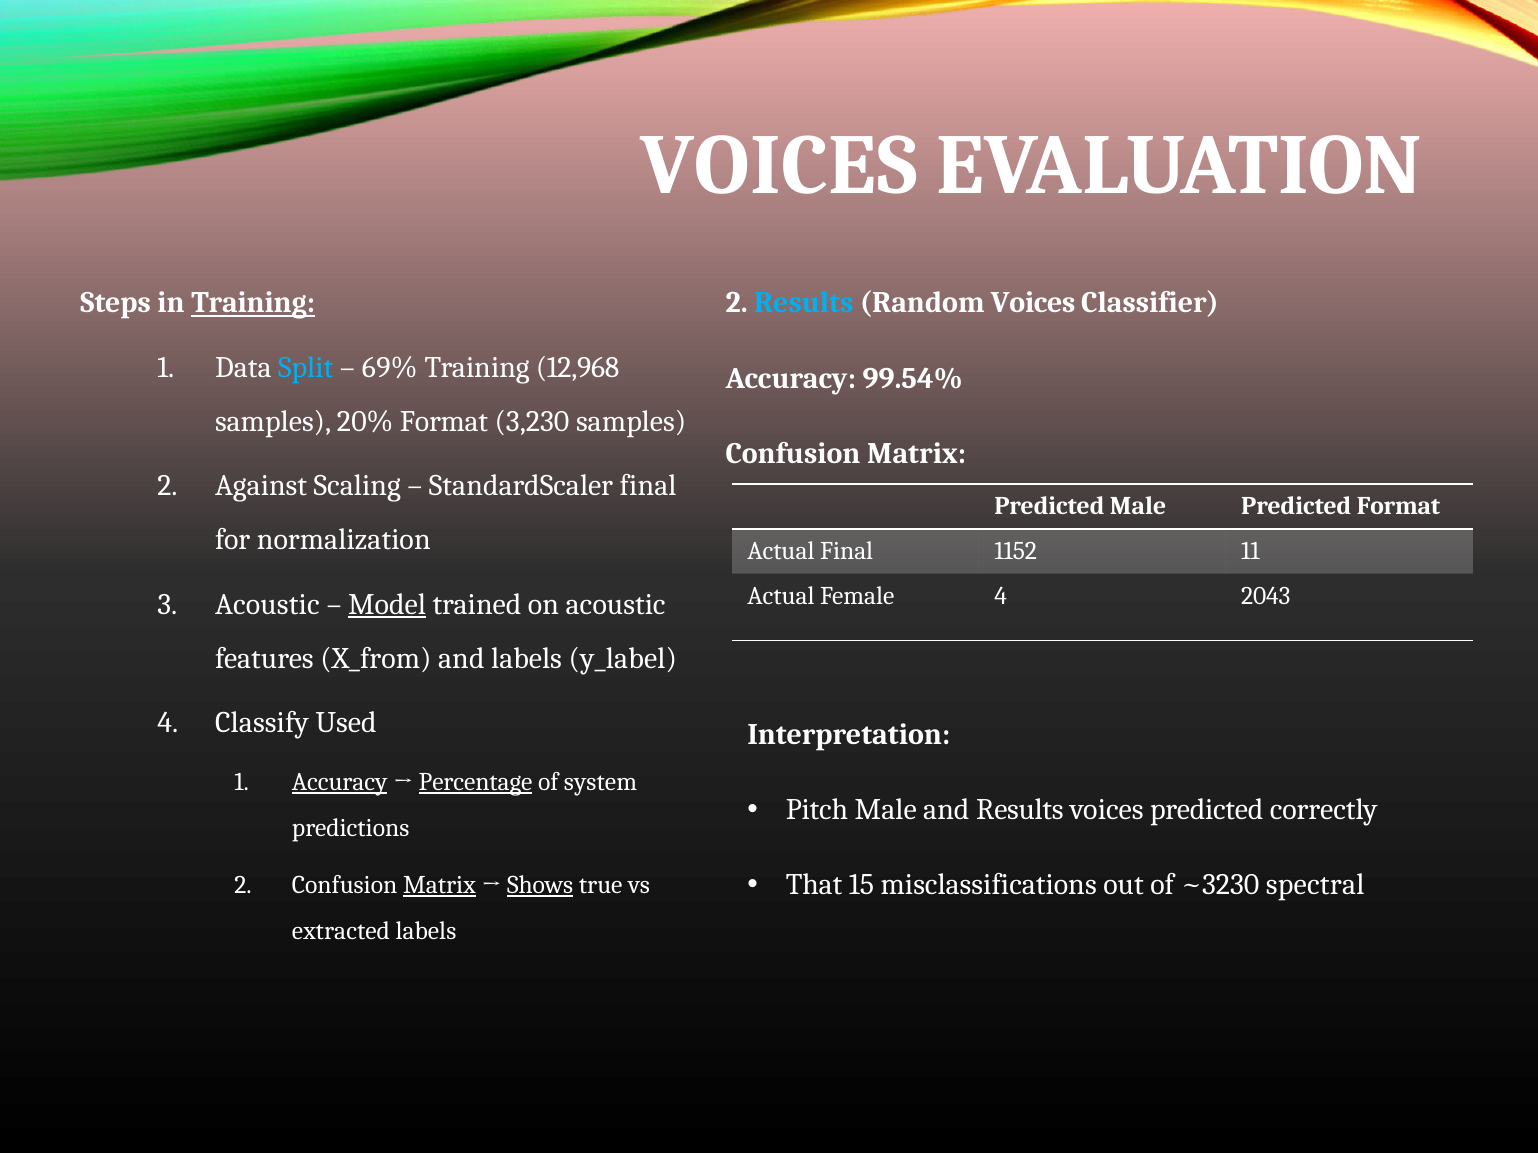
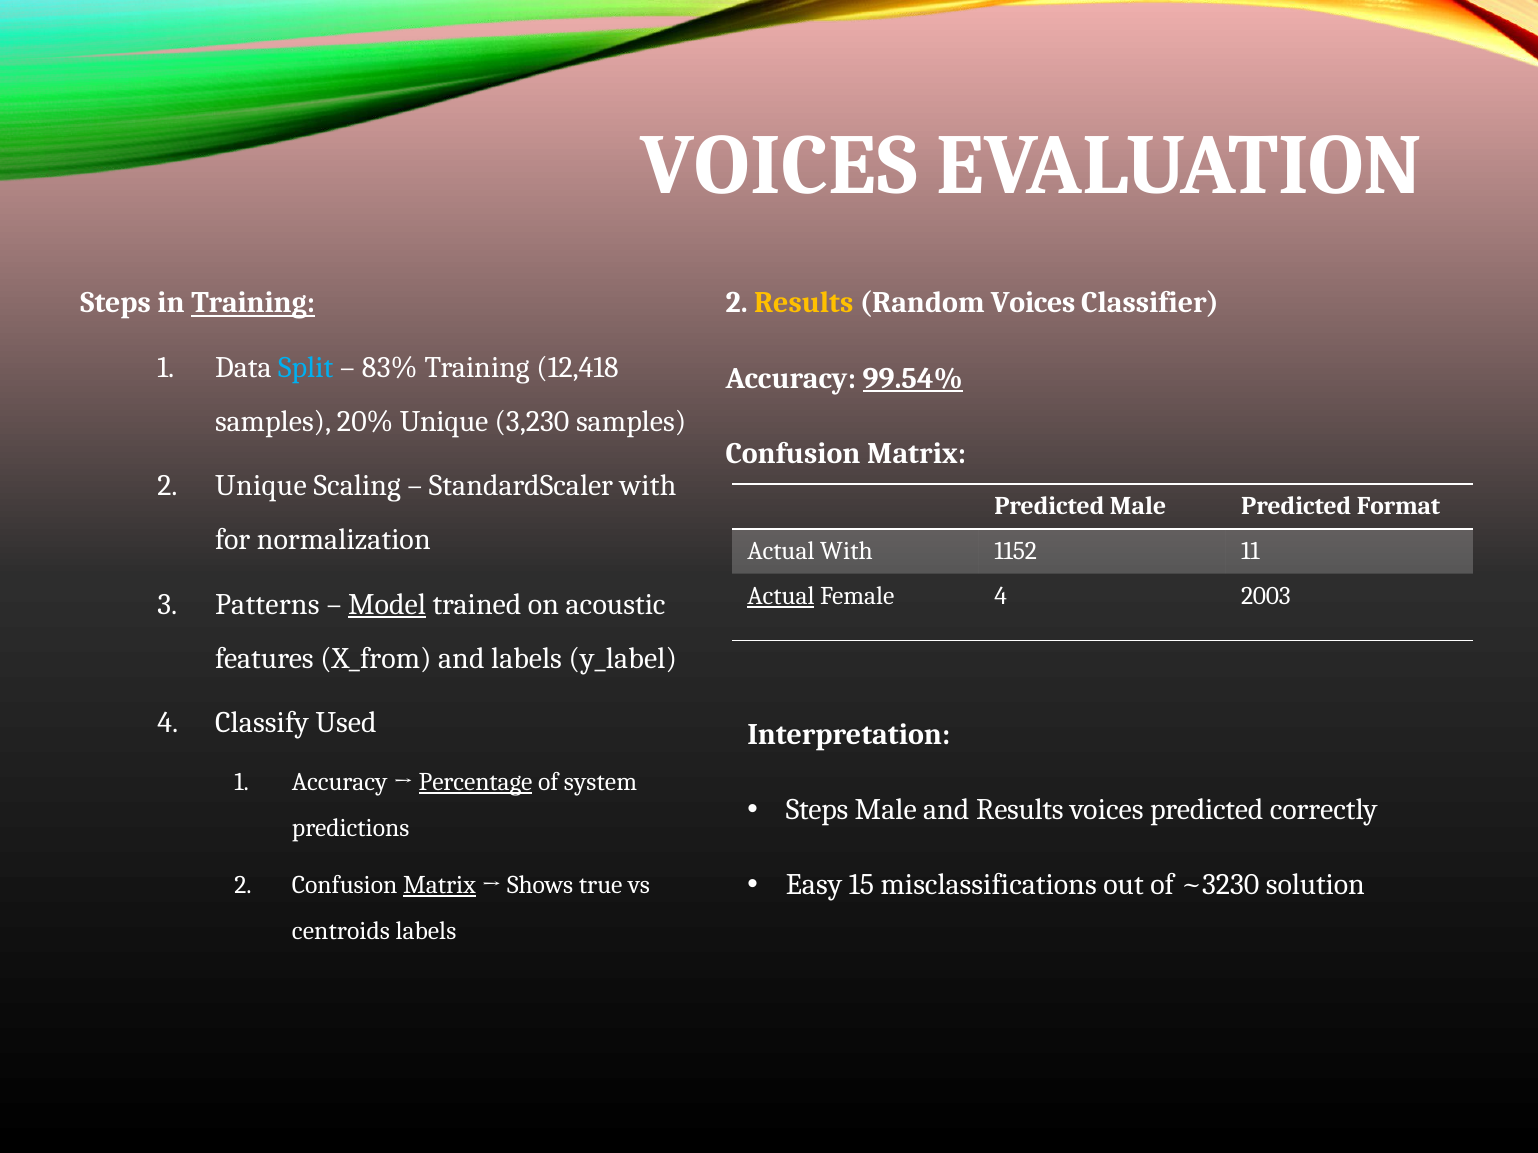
Results colour: light blue -> yellow (804, 303)
69%: 69% -> 83% (390, 368)
12,968: 12,968 -> 12,418 (578, 368)
99.54% underline: none -> present (913, 378)
20% Format: Format -> Unique (444, 422)
2 Against: Against -> Unique (261, 486)
StandardScaler final: final -> with (648, 486)
Actual Final: Final -> With (847, 551)
Actual underline: none -> present (781, 596)
2043: 2043 -> 2003 (1266, 596)
Acoustic: Acoustic -> Patterns (267, 605)
Accuracy underline: present -> none (340, 782)
Pitch: Pitch -> Steps (817, 810)
That: That -> Easy (814, 885)
spectral: spectral -> solution (1315, 885)
Shows underline: present -> none (540, 885)
extracted: extracted -> centroids (341, 931)
